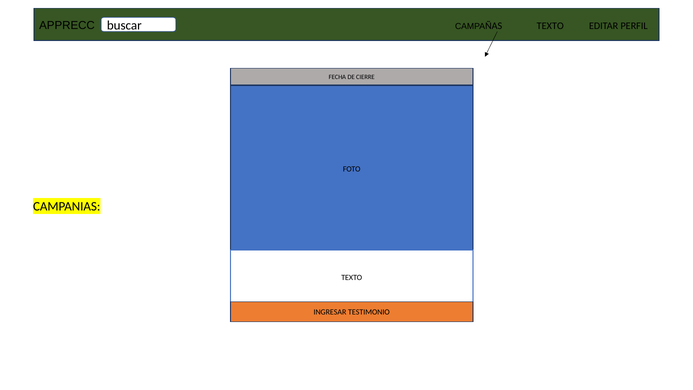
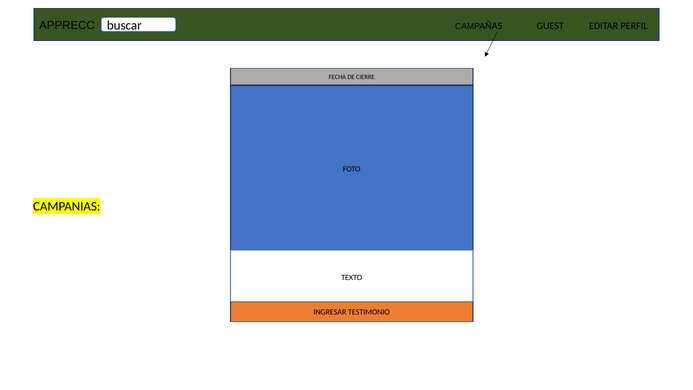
CAMPAÑAS TEXTO: TEXTO -> GUEST (550, 26)
